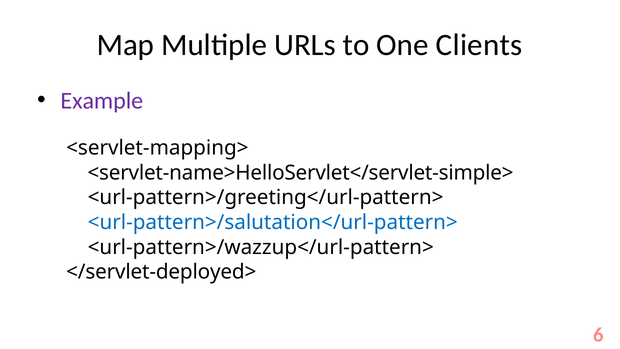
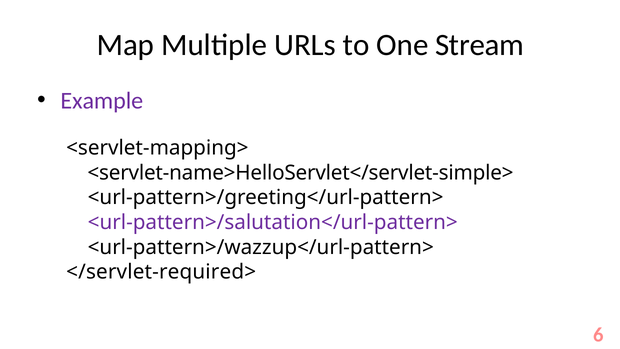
Clients: Clients -> Stream (479, 45)
<url-pattern>/salutation</url-pattern> colour: blue -> purple (273, 222)
</servlet-deployed>: </servlet-deployed> -> </servlet-required> (161, 272)
